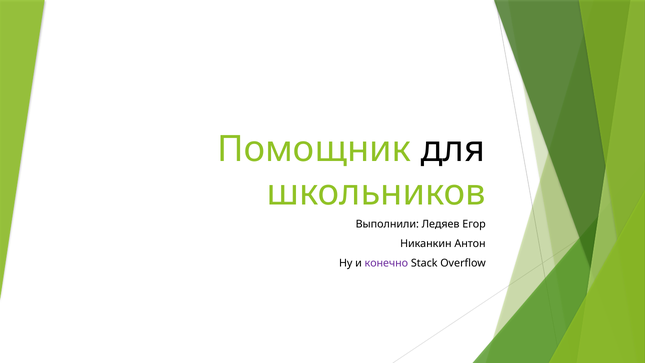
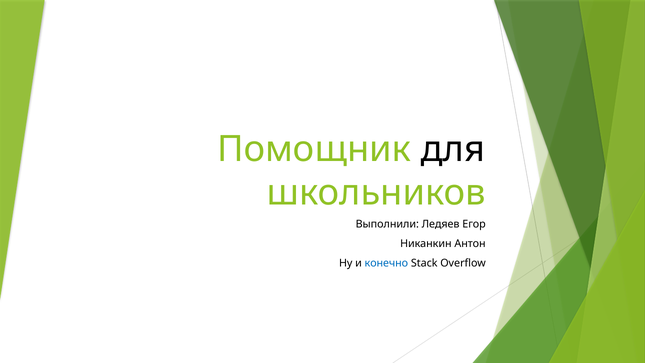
конечно colour: purple -> blue (386, 263)
